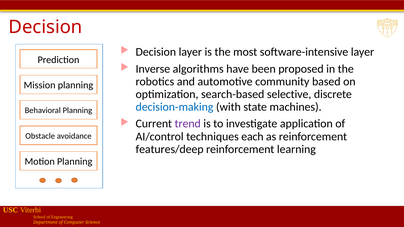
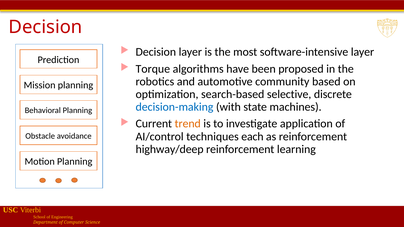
Inverse: Inverse -> Torque (153, 69)
trend colour: purple -> orange (188, 124)
features/deep: features/deep -> highway/deep (170, 149)
